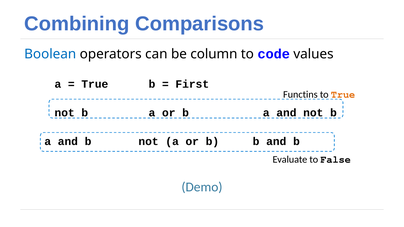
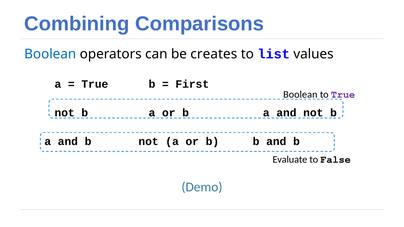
column: column -> creates (214, 54)
code: code -> list (274, 54)
Functins: Functins -> Boolean (300, 95)
True colour: orange -> purple (343, 95)
